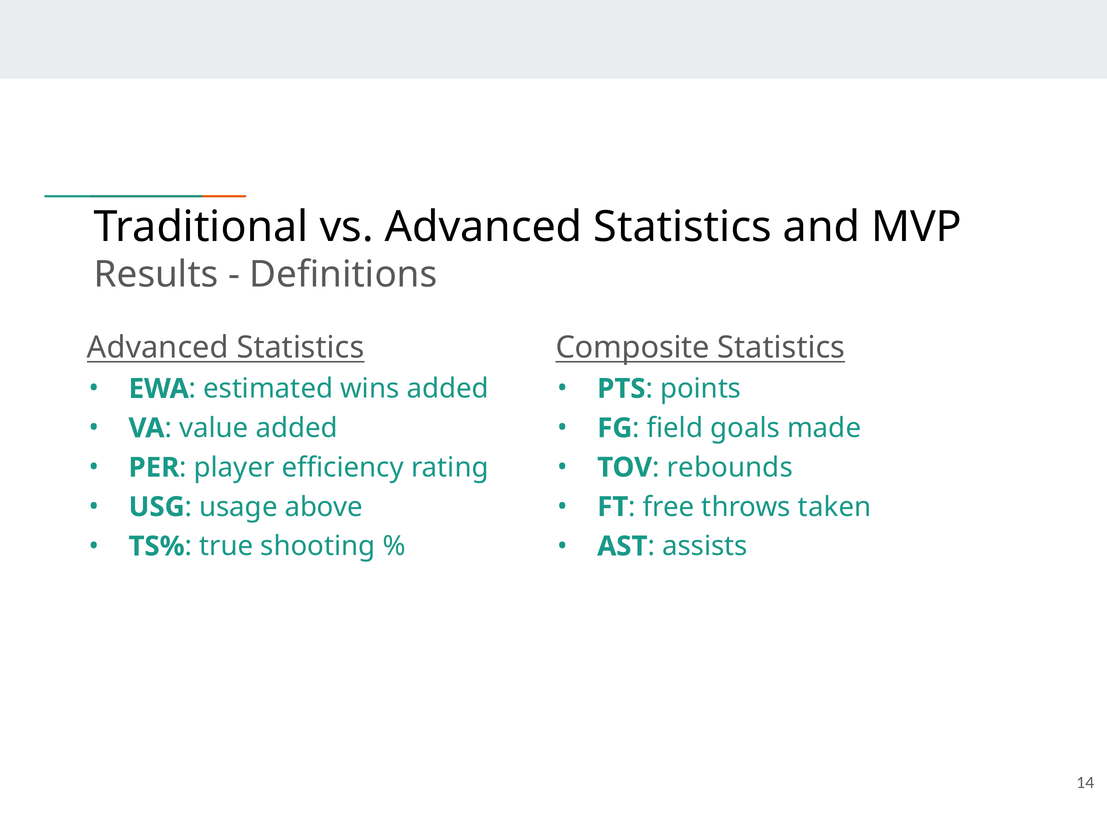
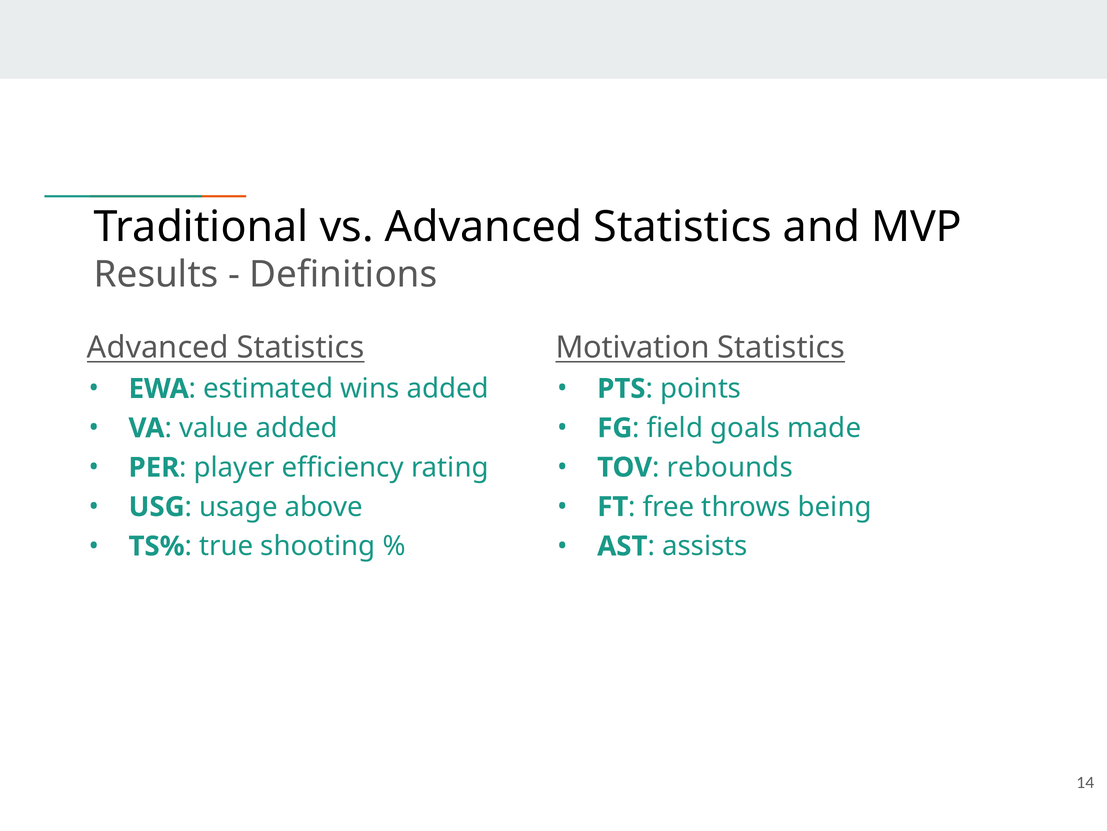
Composite: Composite -> Motivation (633, 347)
taken: taken -> being (835, 506)
